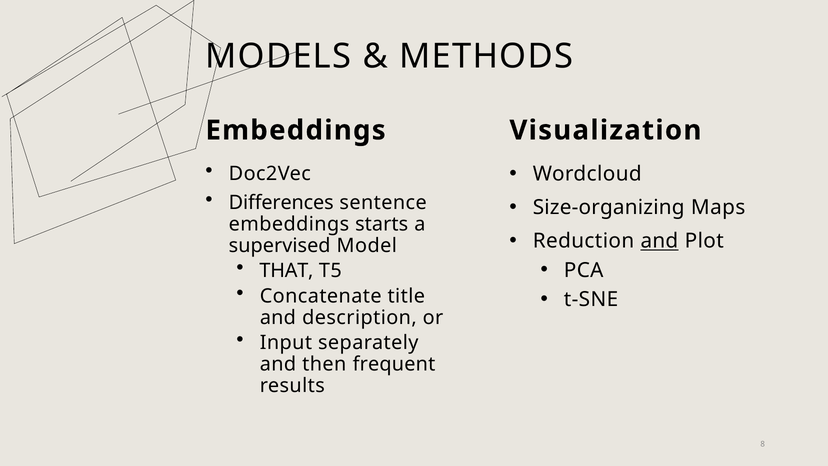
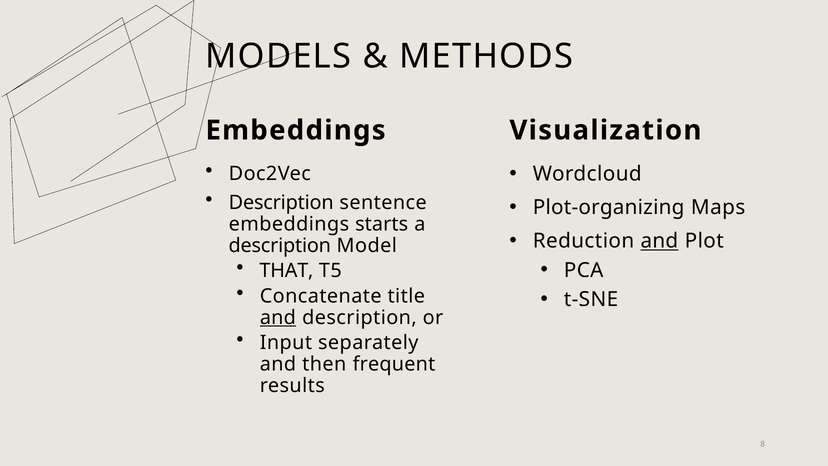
Differences: Differences -> Description (281, 203)
Size-organizing: Size-organizing -> Plot-organizing (609, 207)
supervised: supervised -> description (280, 245)
and underline: none -> present (278, 317)
